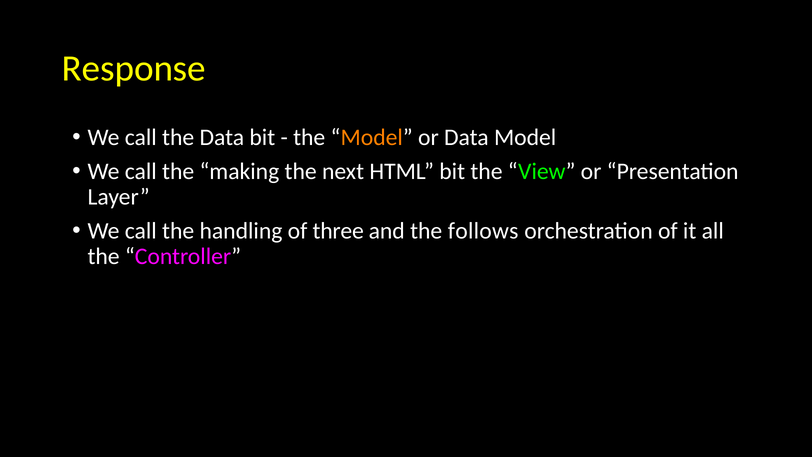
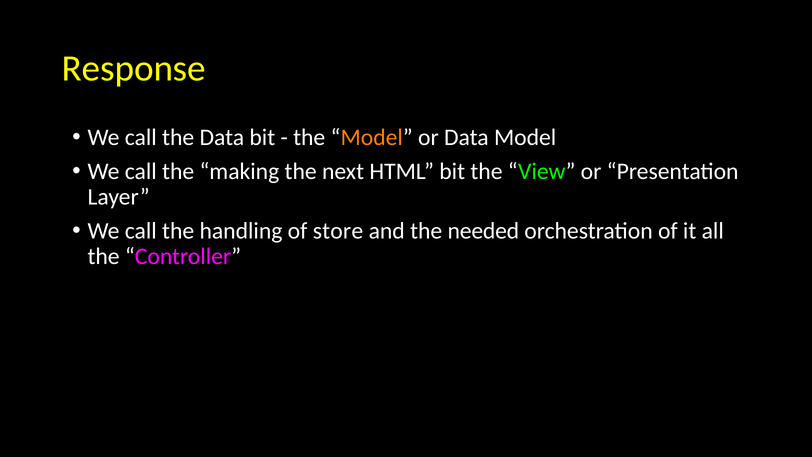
three: three -> store (338, 231)
follows: follows -> needed (483, 231)
